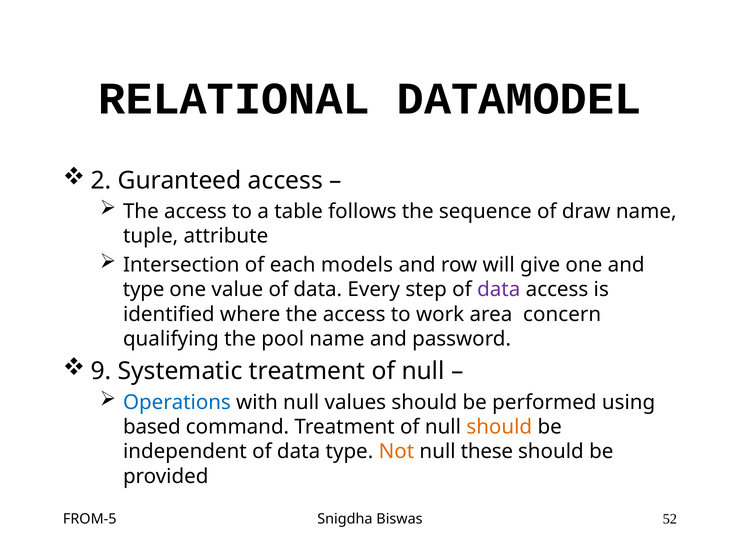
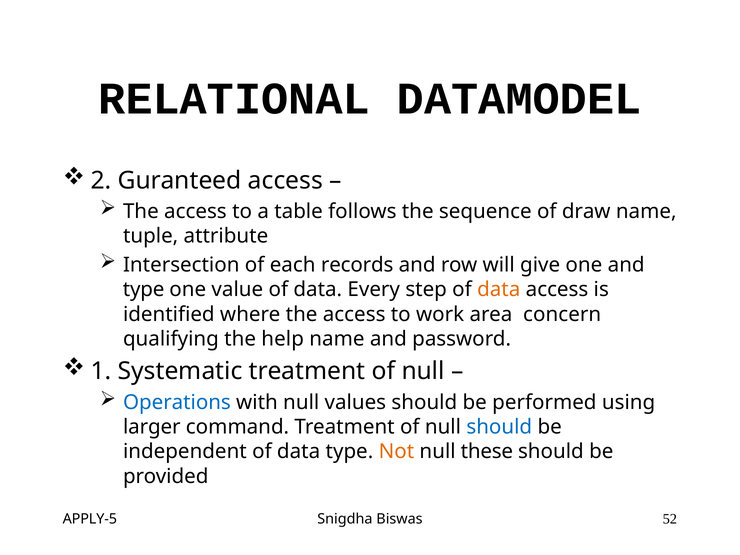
models: models -> records (357, 265)
data colour: purple -> orange (499, 290)
pool: pool -> help (283, 339)
9: 9 -> 1 (101, 371)
based: based -> larger (152, 427)
should colour: orange -> blue (499, 427)
FROM-5: FROM-5 -> APPLY-5 (90, 519)
